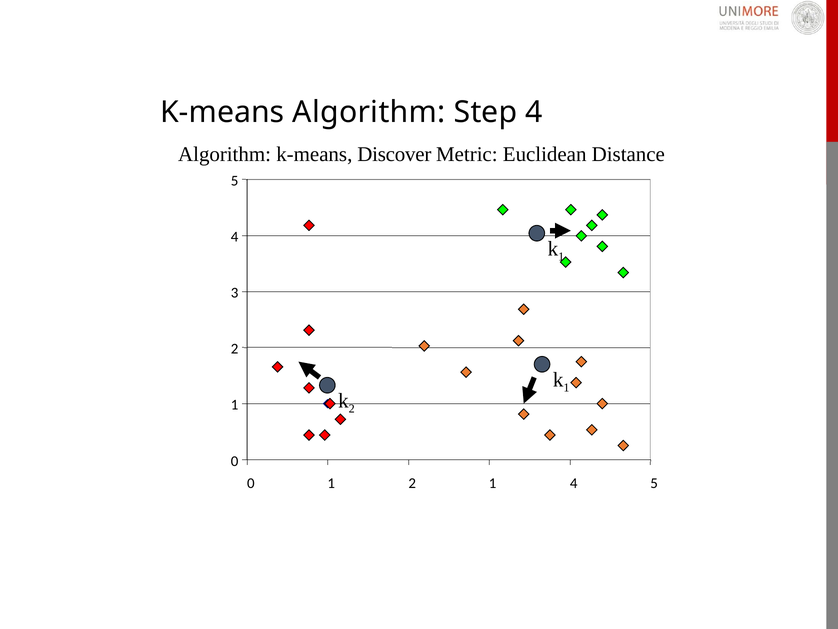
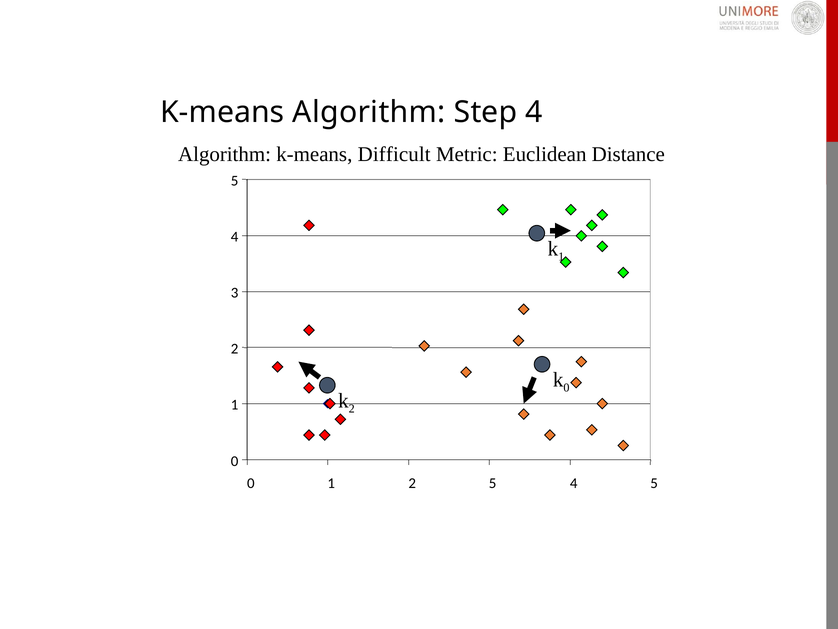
Discover: Discover -> Difficult (394, 154)
1: 1 -> 0 (566, 388)
2 1: 1 -> 5 (493, 483)
